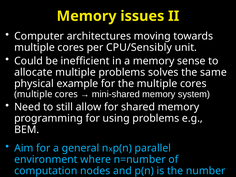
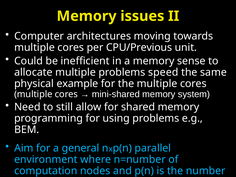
CPU/Sensibly: CPU/Sensibly -> CPU/Previous (139, 47)
solves: solves -> speed (163, 72)
